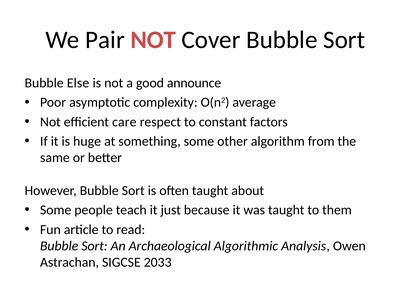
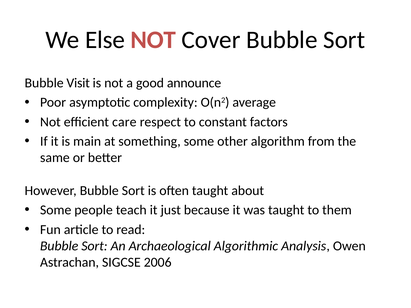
Pair: Pair -> Else (105, 40)
Else: Else -> Visit (78, 83)
huge: huge -> main (87, 141)
2033: 2033 -> 2006 (158, 263)
